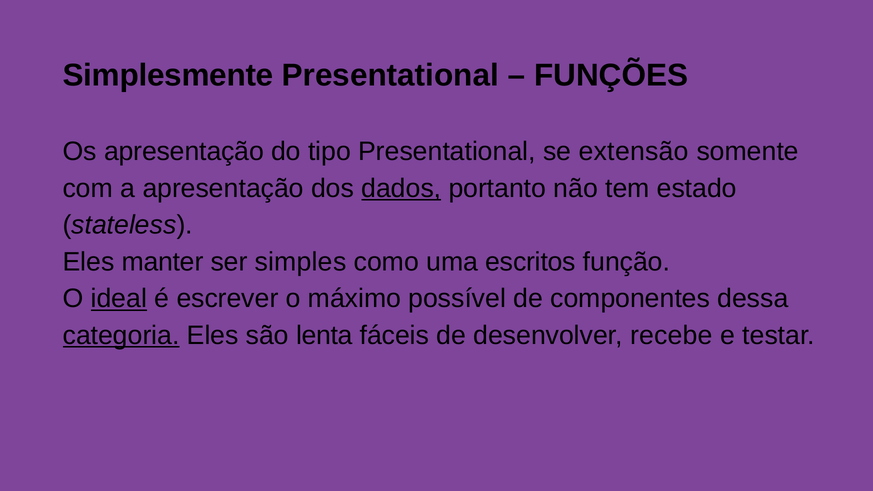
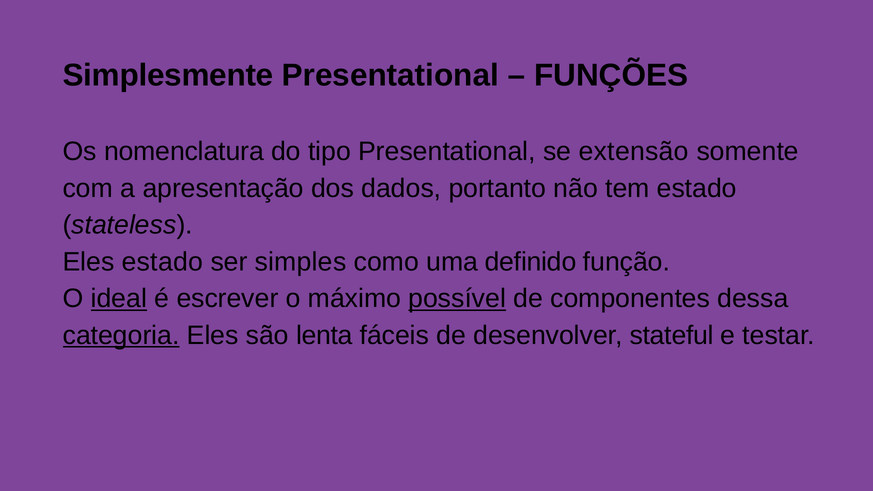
Os apresentação: apresentação -> nomenclatura (184, 152)
dados underline: present -> none (401, 188)
Eles manter: manter -> estado (162, 262)
escritos: escritos -> definido (531, 262)
possível underline: none -> present (457, 299)
recebe: recebe -> stateful (672, 335)
